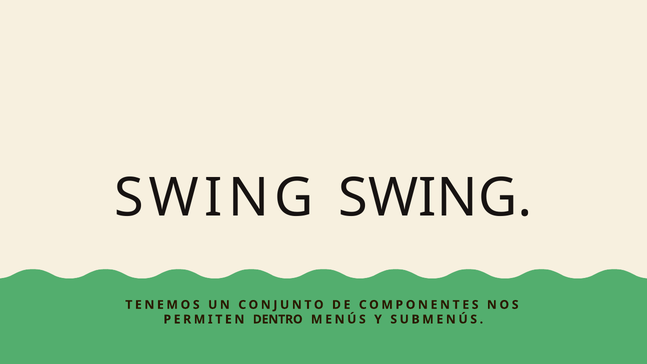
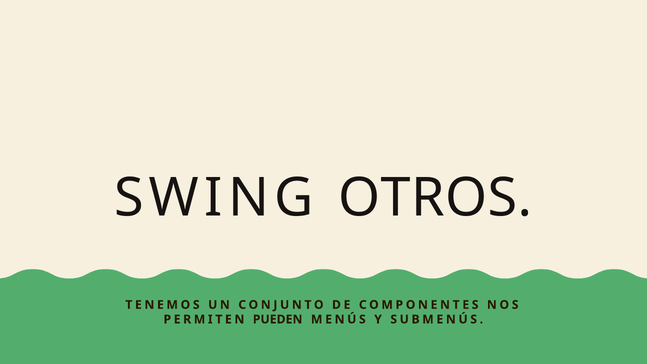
SWING SWING: SWING -> OTROS (435, 198)
DENTRO: DENTRO -> PUEDEN (278, 319)
